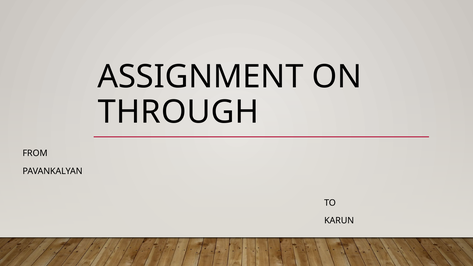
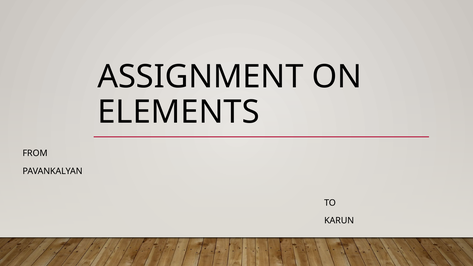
THROUGH: THROUGH -> ELEMENTS (179, 112)
